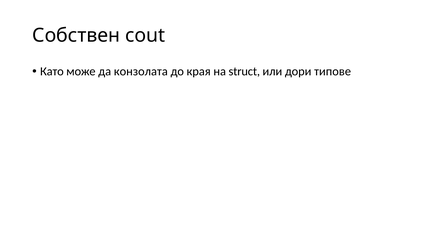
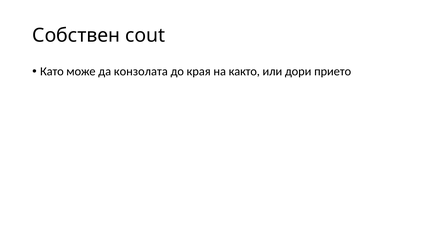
struct: struct -> както (244, 72)
типове: типове -> прието (333, 72)
